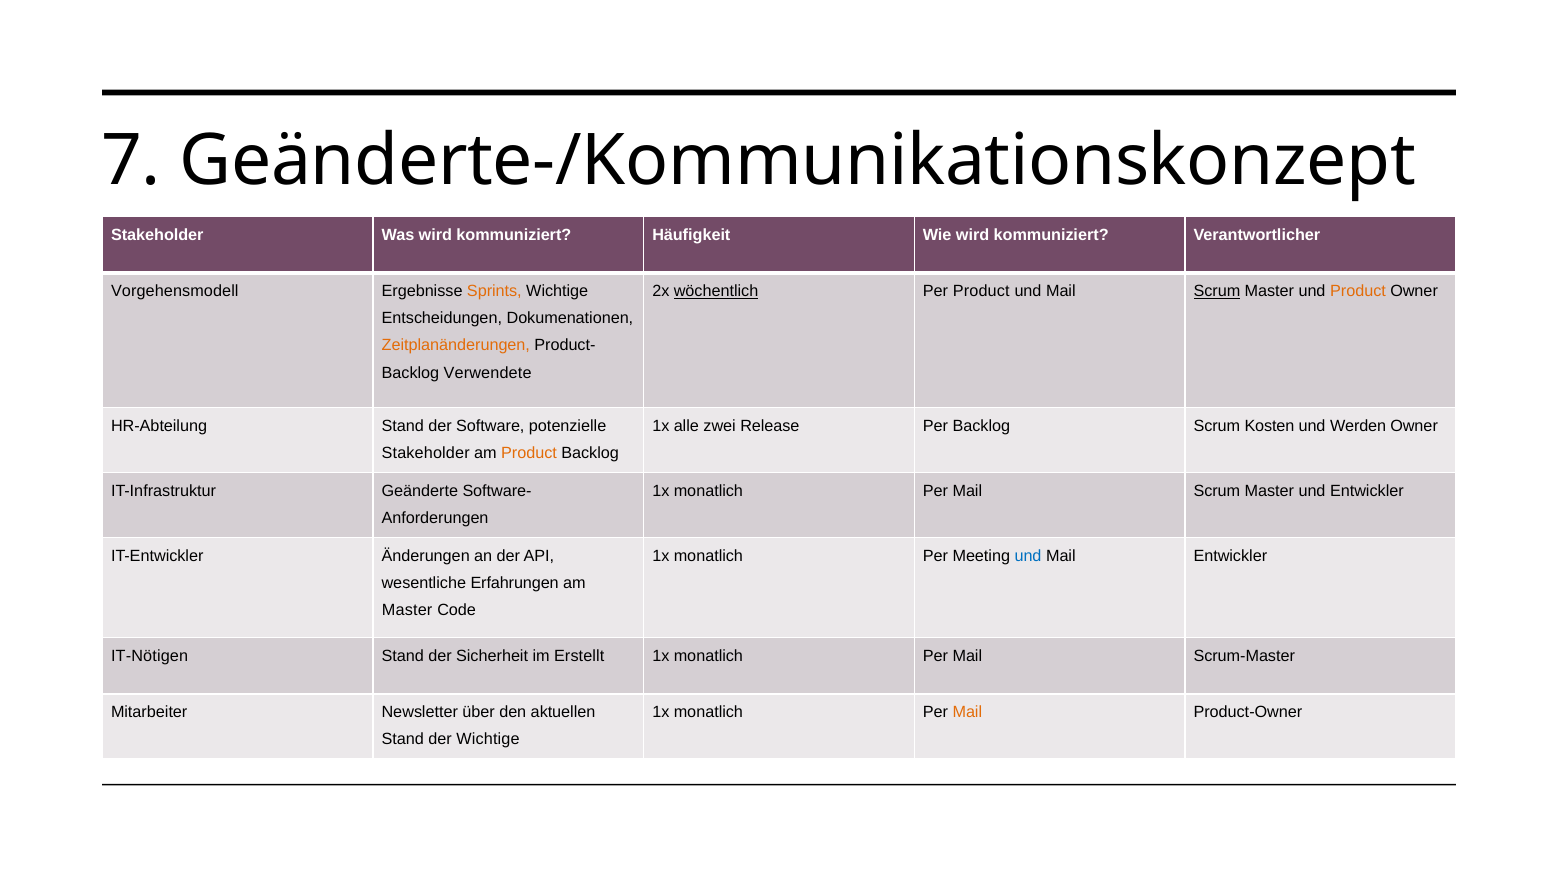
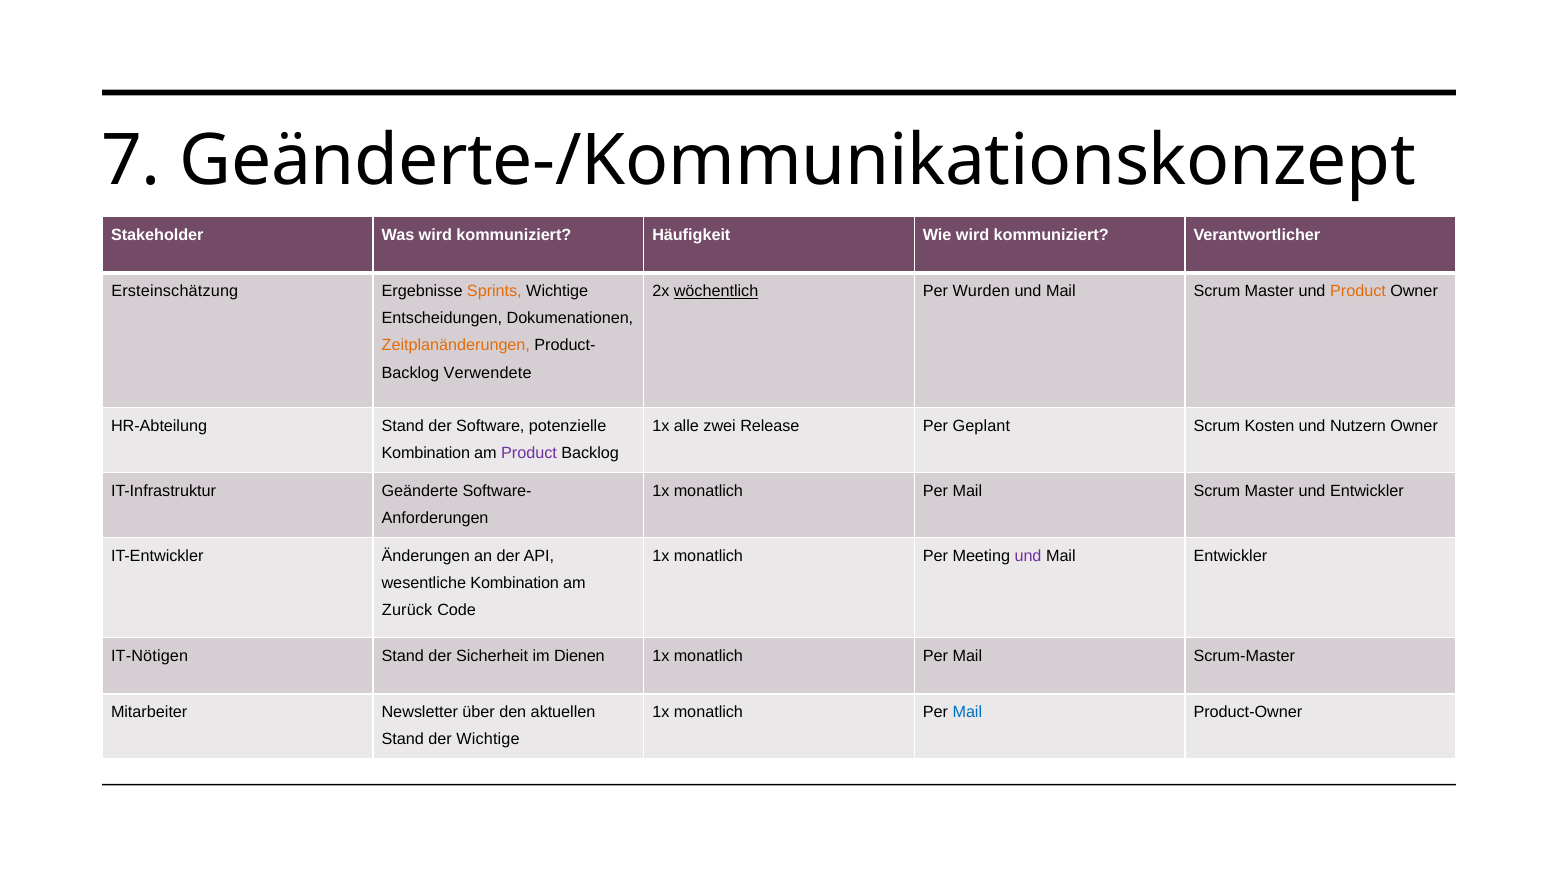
Vorgehensmodell: Vorgehensmodell -> Ersteinschätzung (175, 291)
Per Product: Product -> Wurden (981, 291)
Scrum underline: present -> none (1217, 291)
Per Backlog: Backlog -> Geplant (981, 426)
Werden: Werden -> Nutzern (1358, 426)
Stakeholder: Stakeholder -> Kombination (426, 453)
Product colour: orange -> purple (529, 453)
und colour: blue -> purple (1028, 556)
wesentliche Erfahrungen: Erfahrungen -> Kombination (515, 583)
Master: Master -> Zurück (407, 611)
Erstellt: Erstellt -> Dienen (579, 656)
Mail colour: orange -> blue (967, 712)
